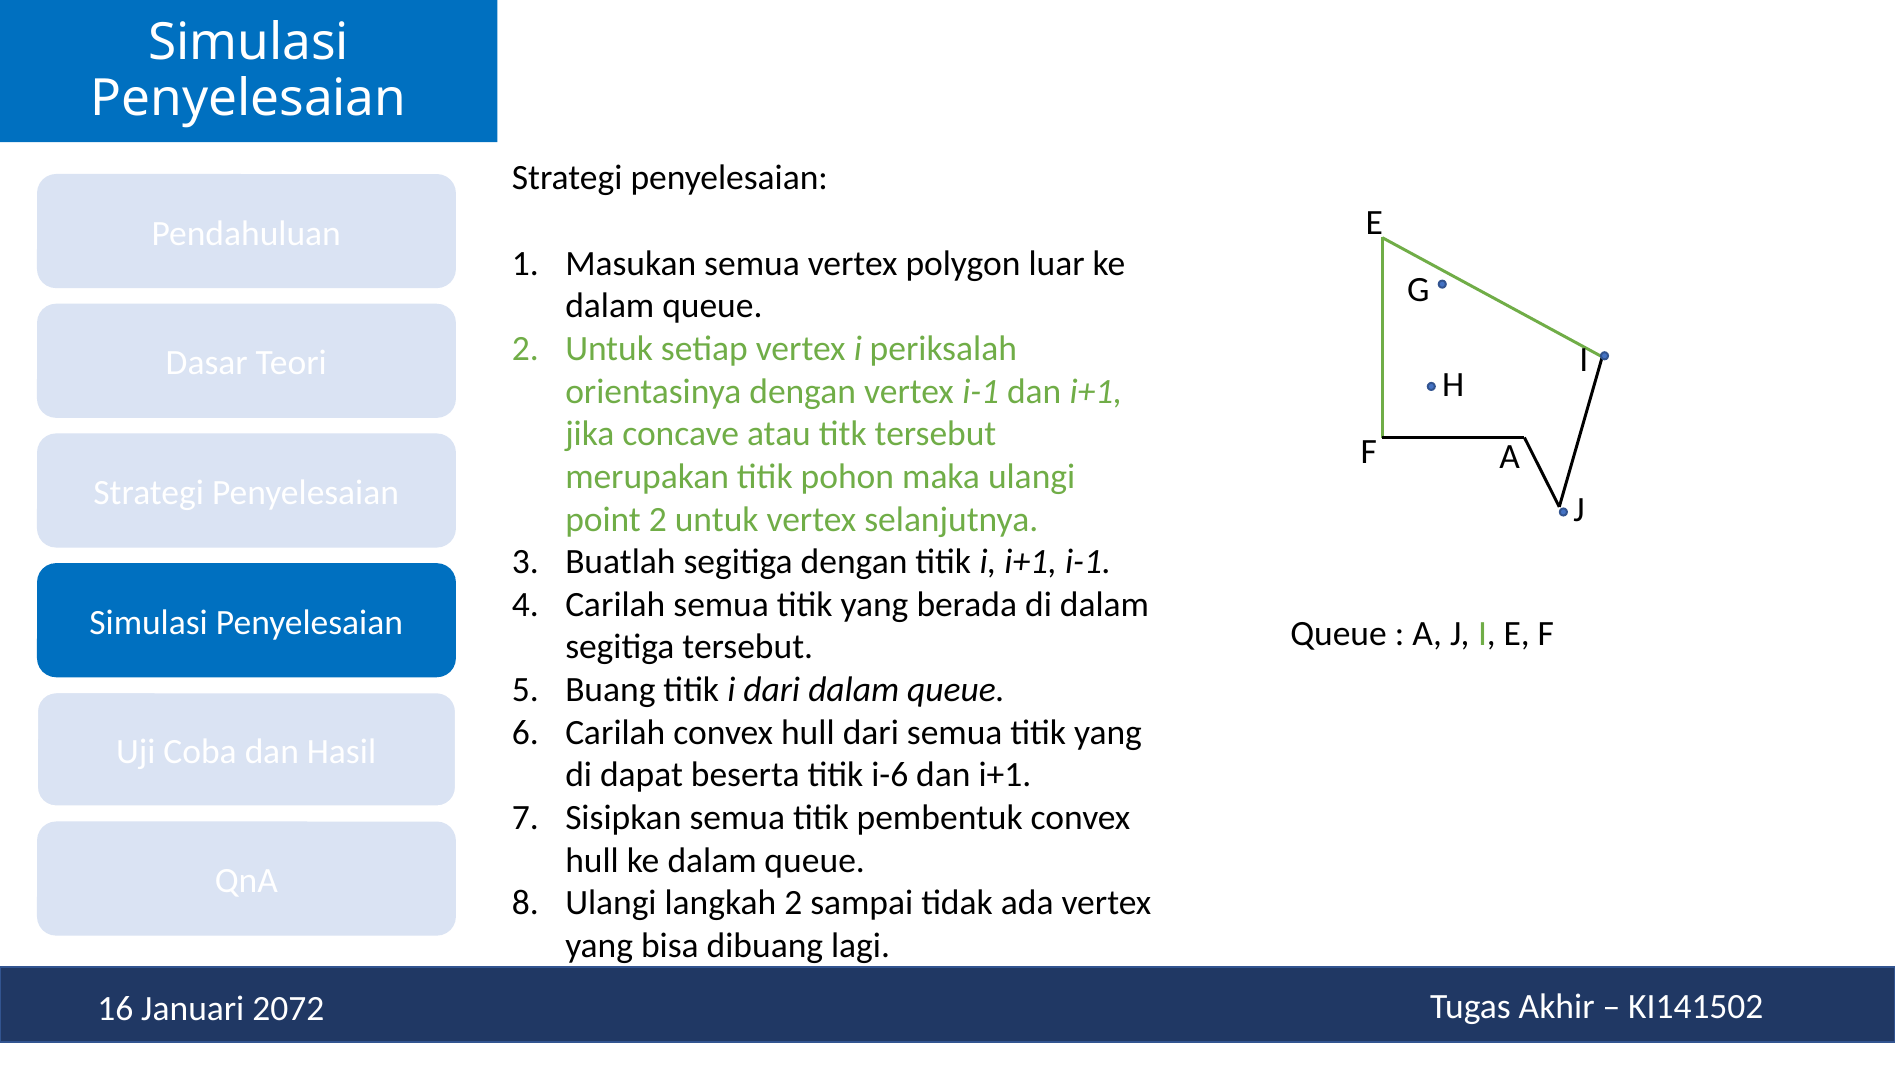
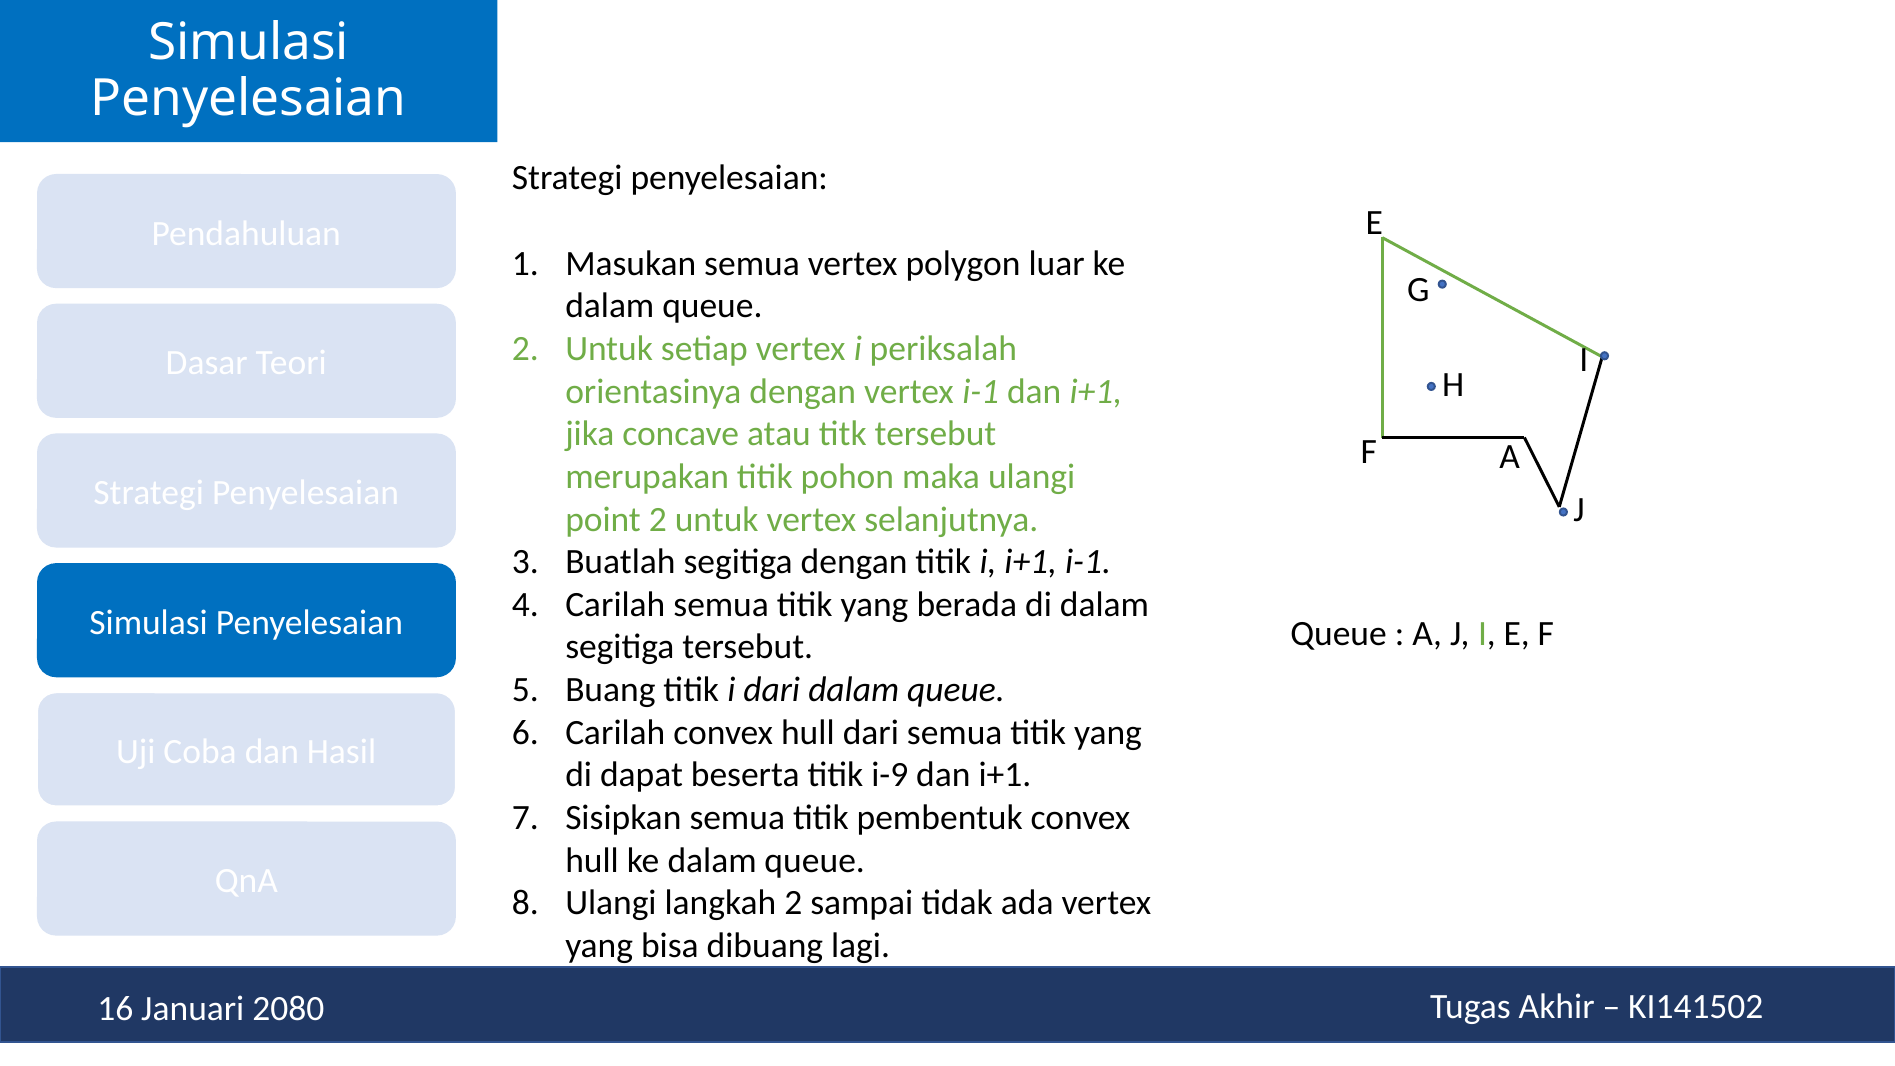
i-6: i-6 -> i-9 (890, 775)
2072: 2072 -> 2080 (288, 1008)
